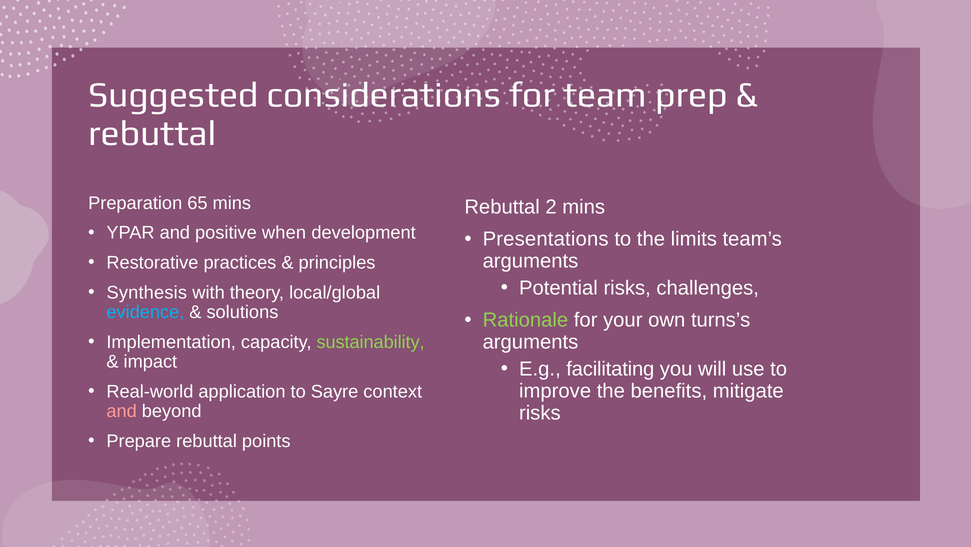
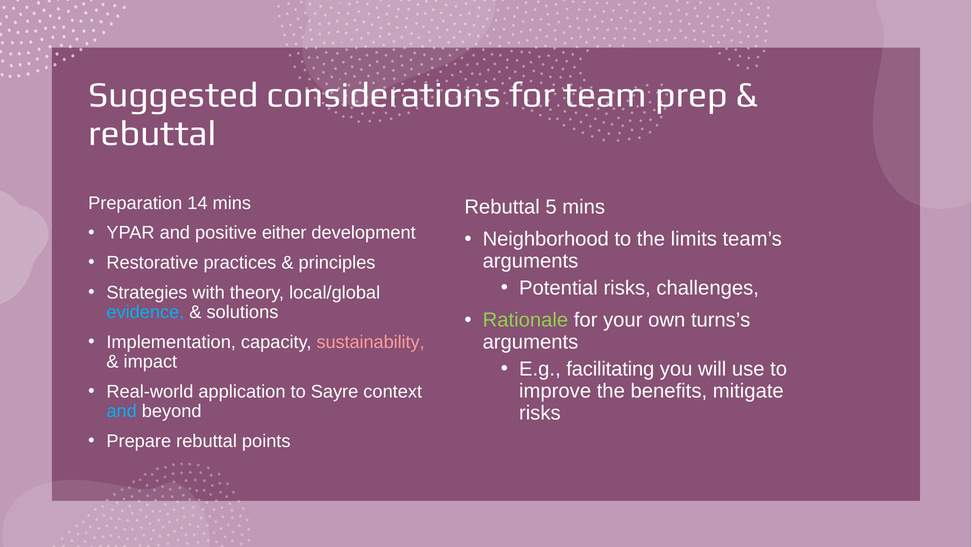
65: 65 -> 14 (197, 203)
2: 2 -> 5 (551, 207)
when: when -> either (284, 233)
Presentations: Presentations -> Neighborhood (546, 239)
Synthesis: Synthesis -> Strategies (147, 292)
sustainability colour: light green -> pink (371, 342)
and colour: pink -> light blue (122, 411)
